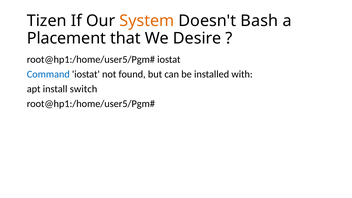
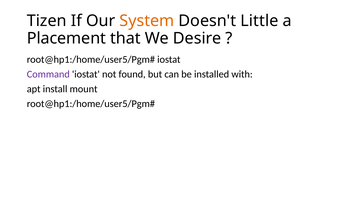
Bash: Bash -> Little (259, 21)
Command colour: blue -> purple (48, 74)
switch: switch -> mount (84, 89)
